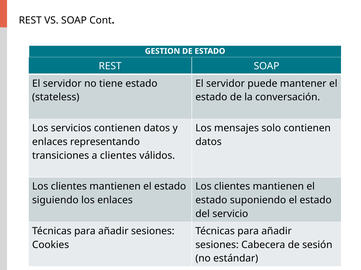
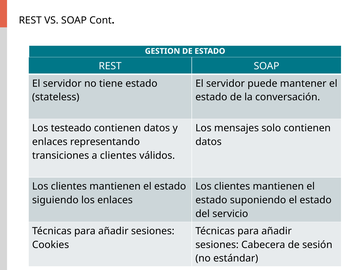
servicios: servicios -> testeado (71, 128)
